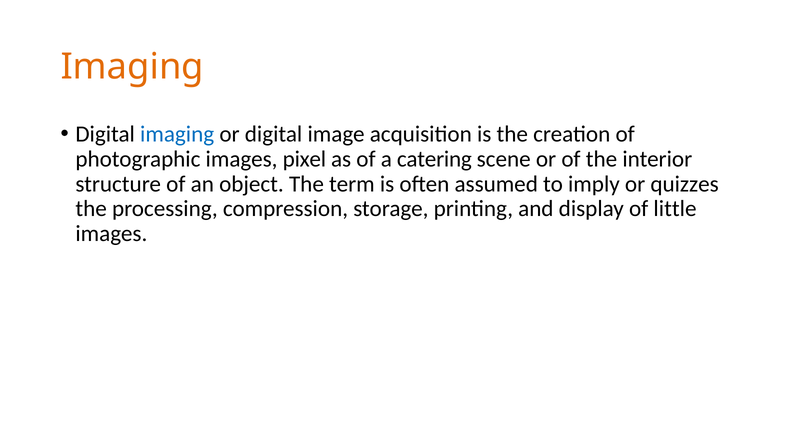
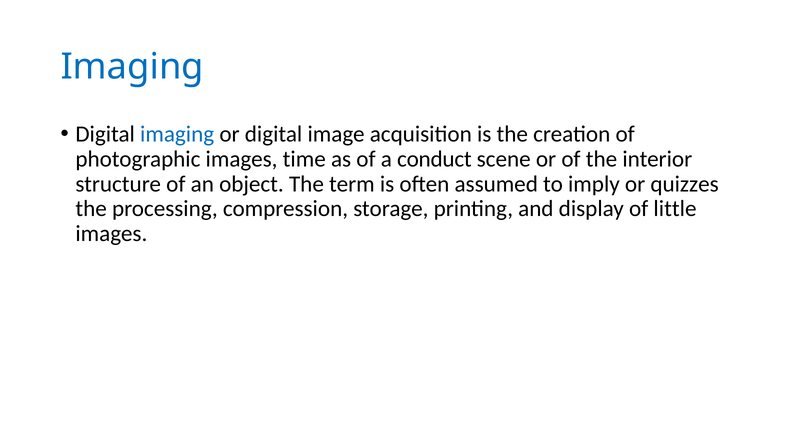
Imaging colour: orange -> blue (132, 67)
pixel: pixel -> time (304, 159)
catering: catering -> conduct (434, 159)
